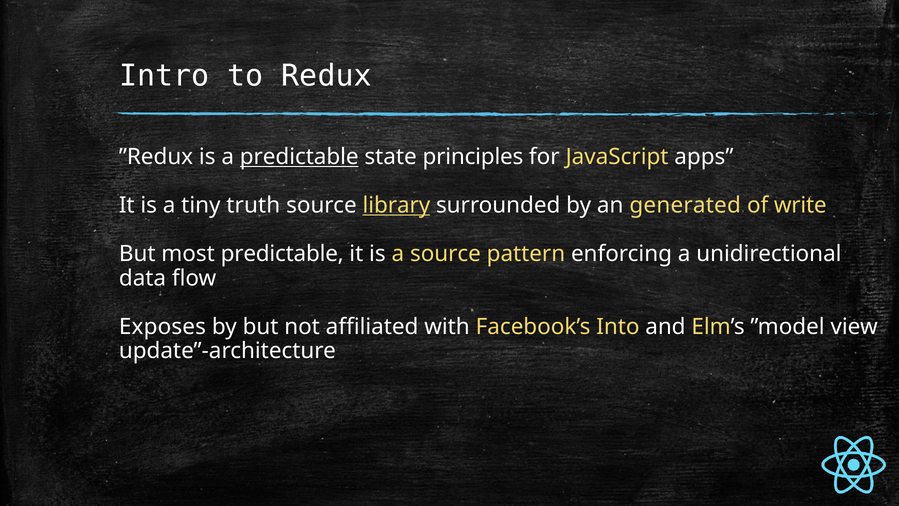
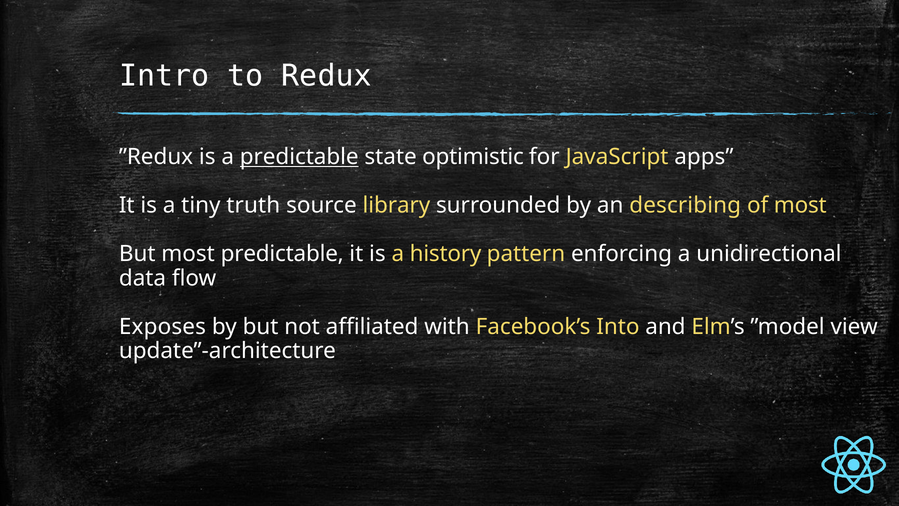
principles: principles -> optimistic (473, 157)
library underline: present -> none (396, 205)
generated: generated -> describing (685, 205)
of write: write -> most (800, 205)
a source: source -> history (446, 254)
